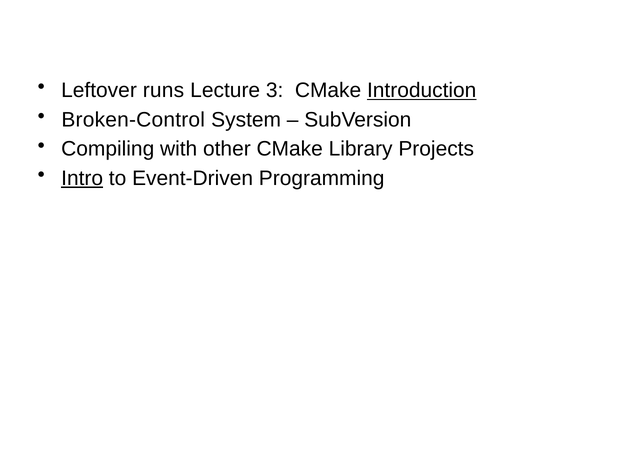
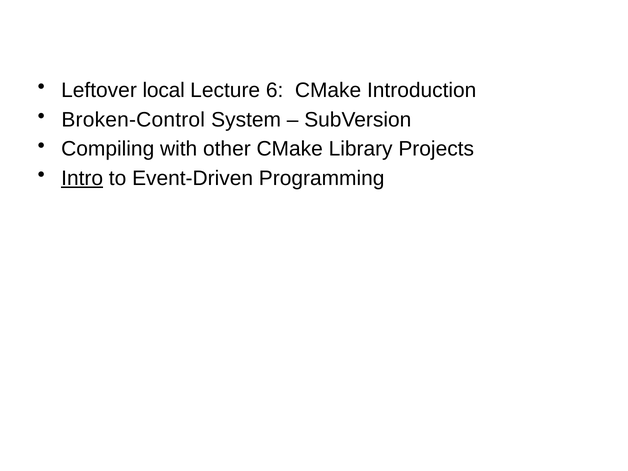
runs: runs -> local (164, 90)
3: 3 -> 6 (275, 90)
Introduction underline: present -> none (422, 90)
